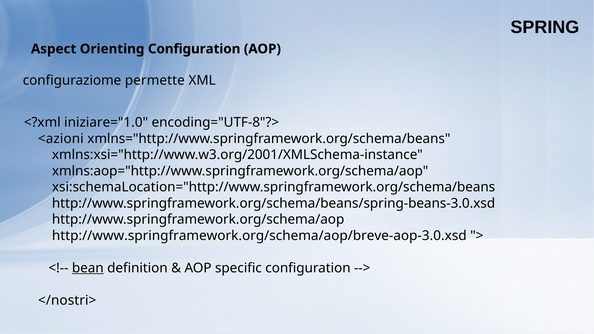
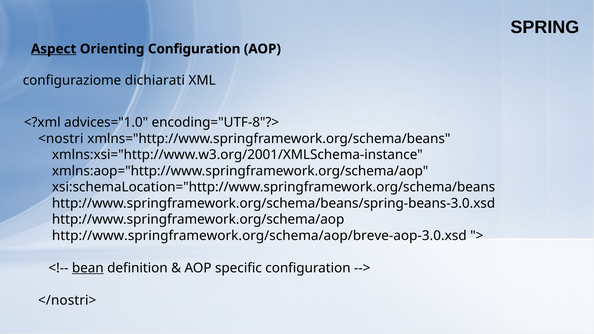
Aspect underline: none -> present (54, 49)
permette: permette -> dichiarati (155, 80)
iniziare="1.0: iniziare="1.0 -> advices="1.0 (106, 123)
<azioni: <azioni -> <nostri (61, 139)
